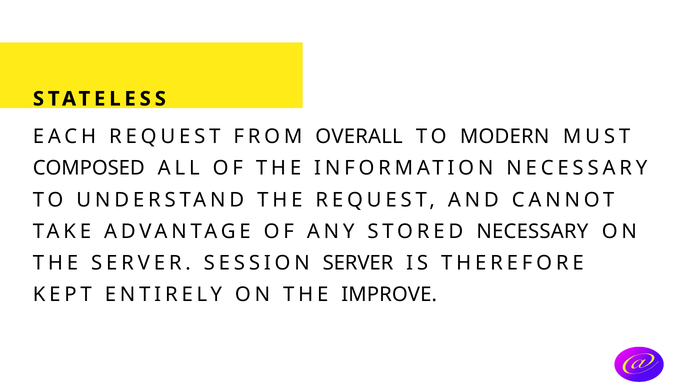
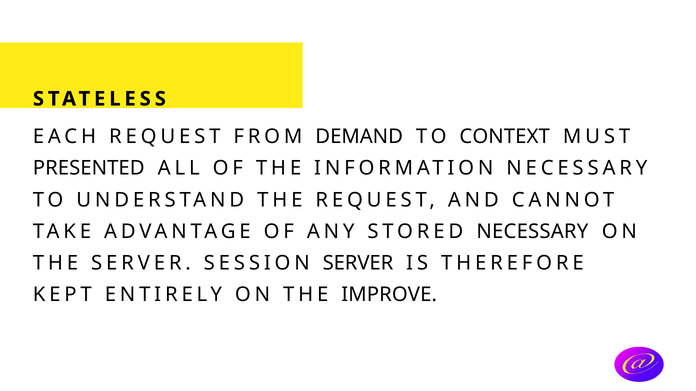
OVERALL: OVERALL -> DEMAND (359, 137)
MODERN: MODERN -> CONTEXT (505, 137)
COMPOSED: COMPOSED -> PRESENTED (89, 168)
